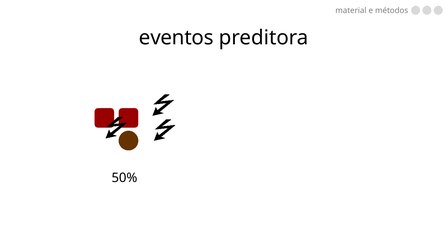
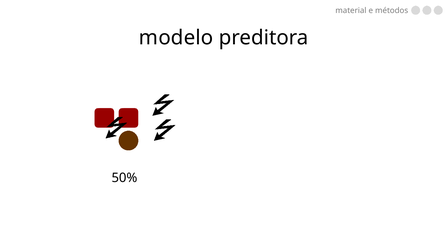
eventos: eventos -> modelo (176, 38)
